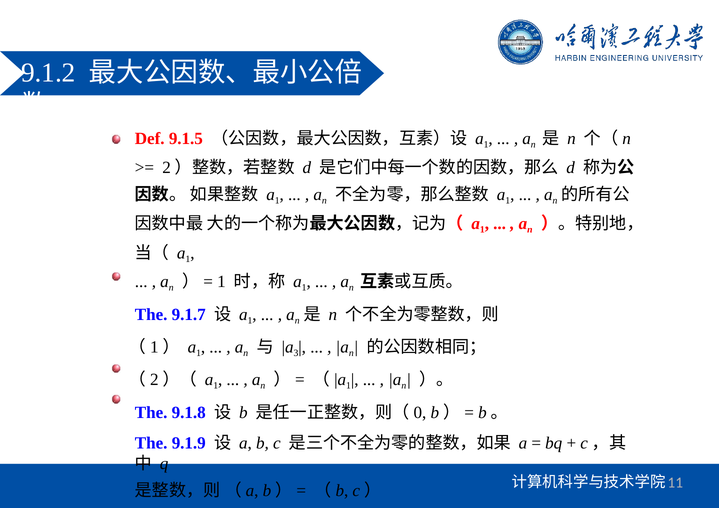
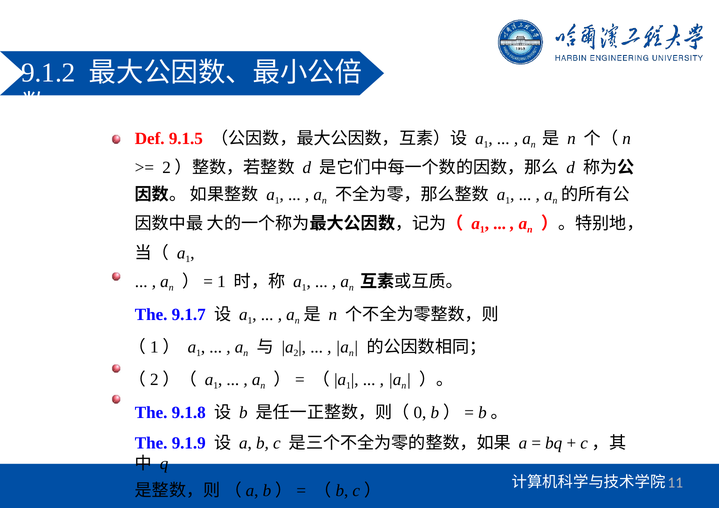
3: 3 -> 2 (296, 353)
